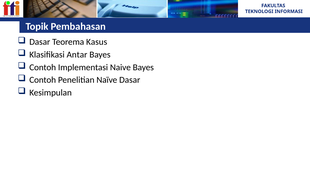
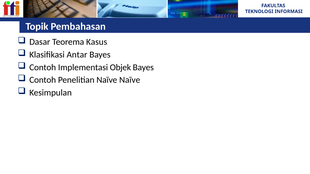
Naive: Naive -> Objek (120, 67)
Naïve Dasar: Dasar -> Naïve (130, 80)
